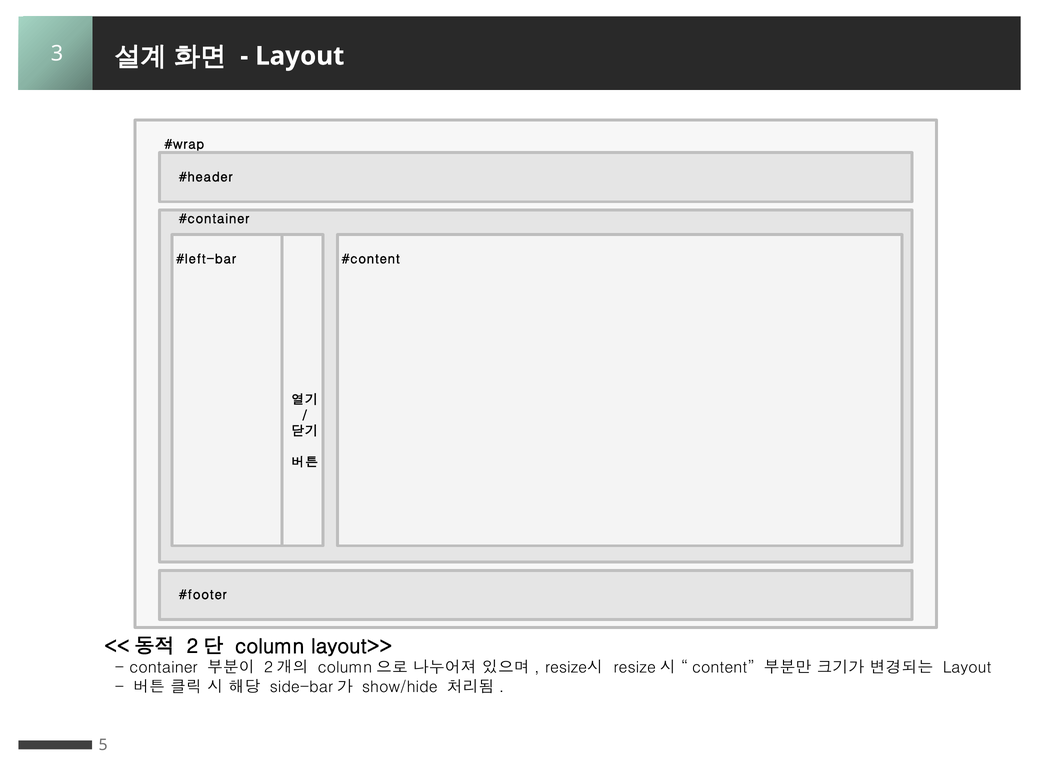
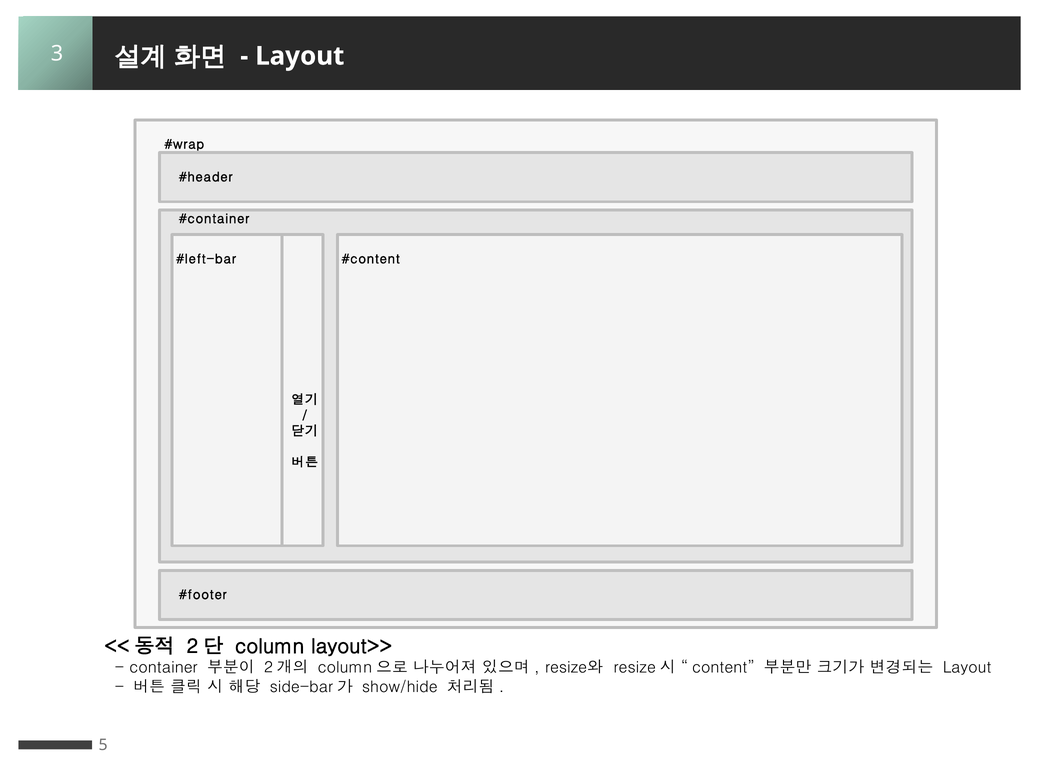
resize시: resize시 -> resize와 (574, 667)
